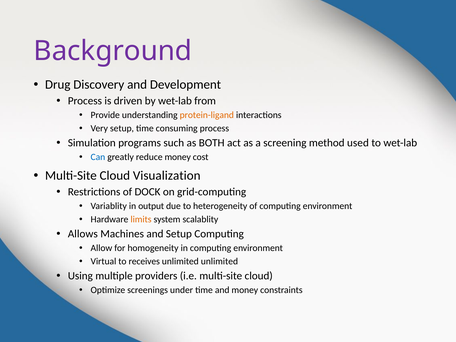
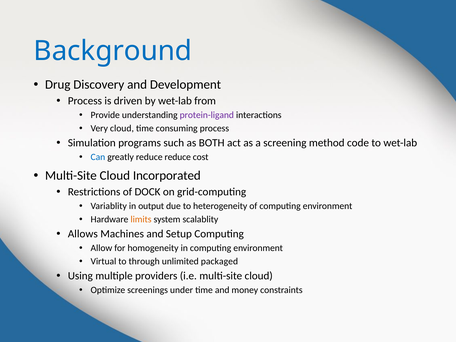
Background colour: purple -> blue (113, 51)
protein-ligand colour: orange -> purple (207, 115)
Very setup: setup -> cloud (122, 129)
used: used -> code (358, 143)
reduce money: money -> reduce (178, 157)
Visualization: Visualization -> Incorporated (167, 176)
receives: receives -> through (144, 261)
unlimited unlimited: unlimited -> packaged (219, 261)
